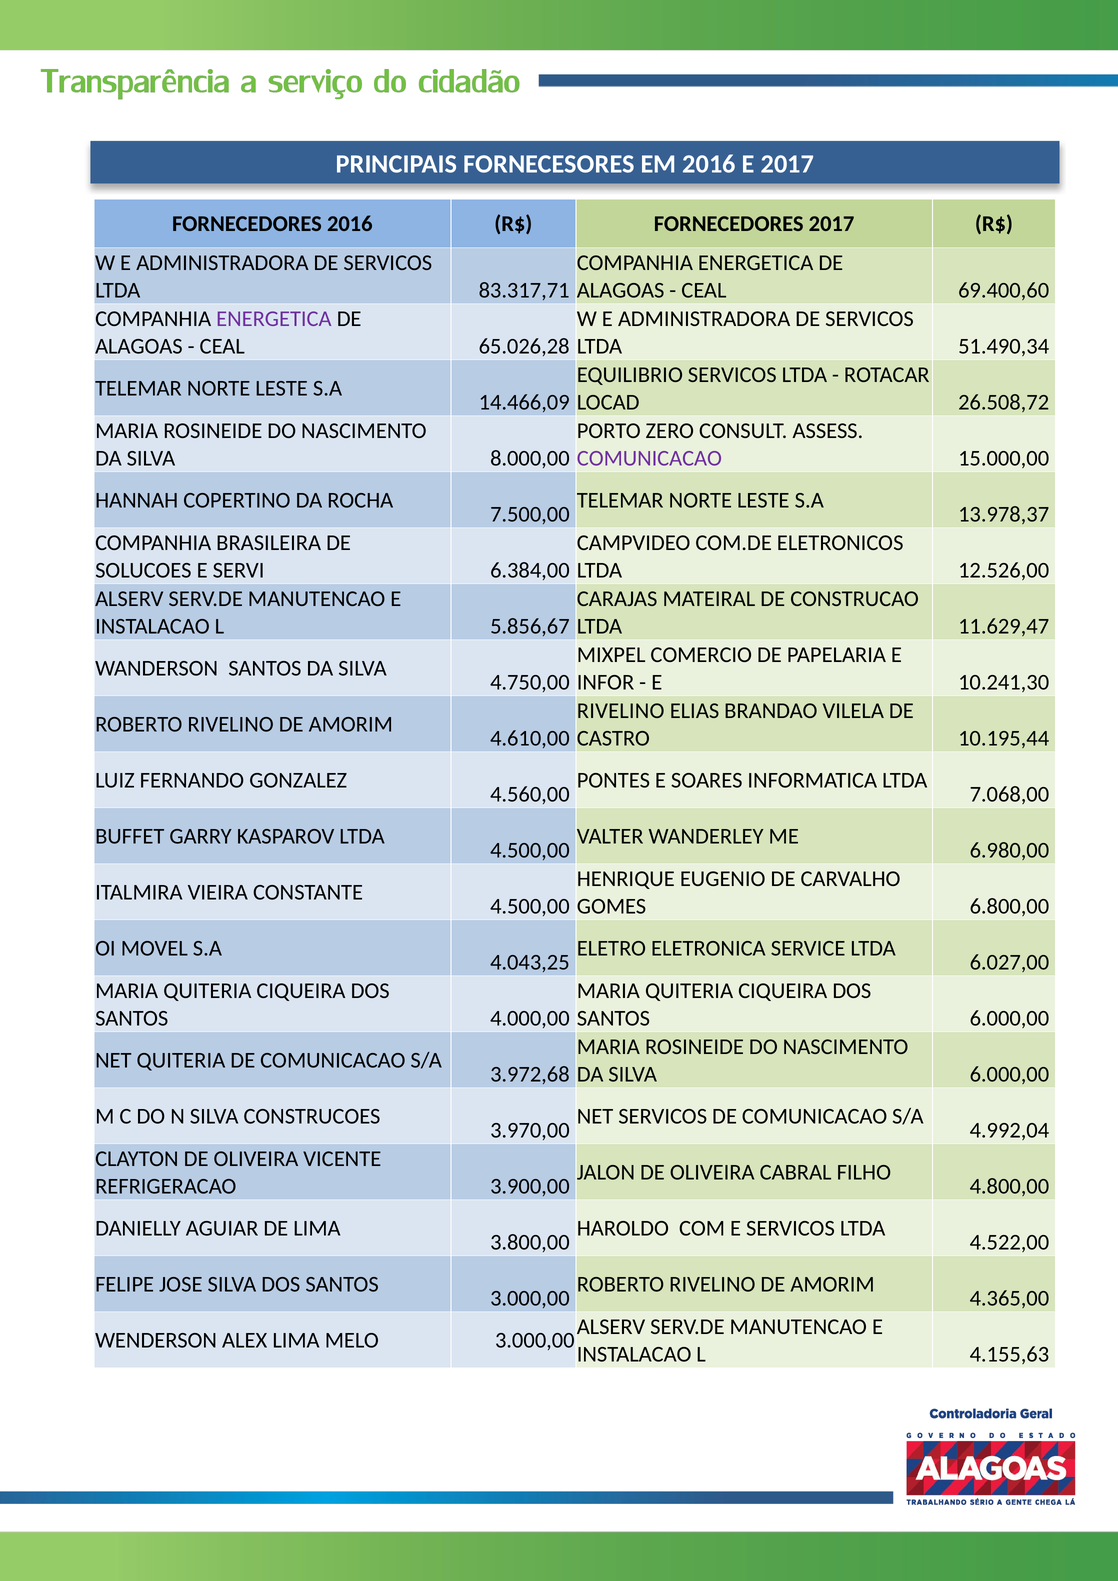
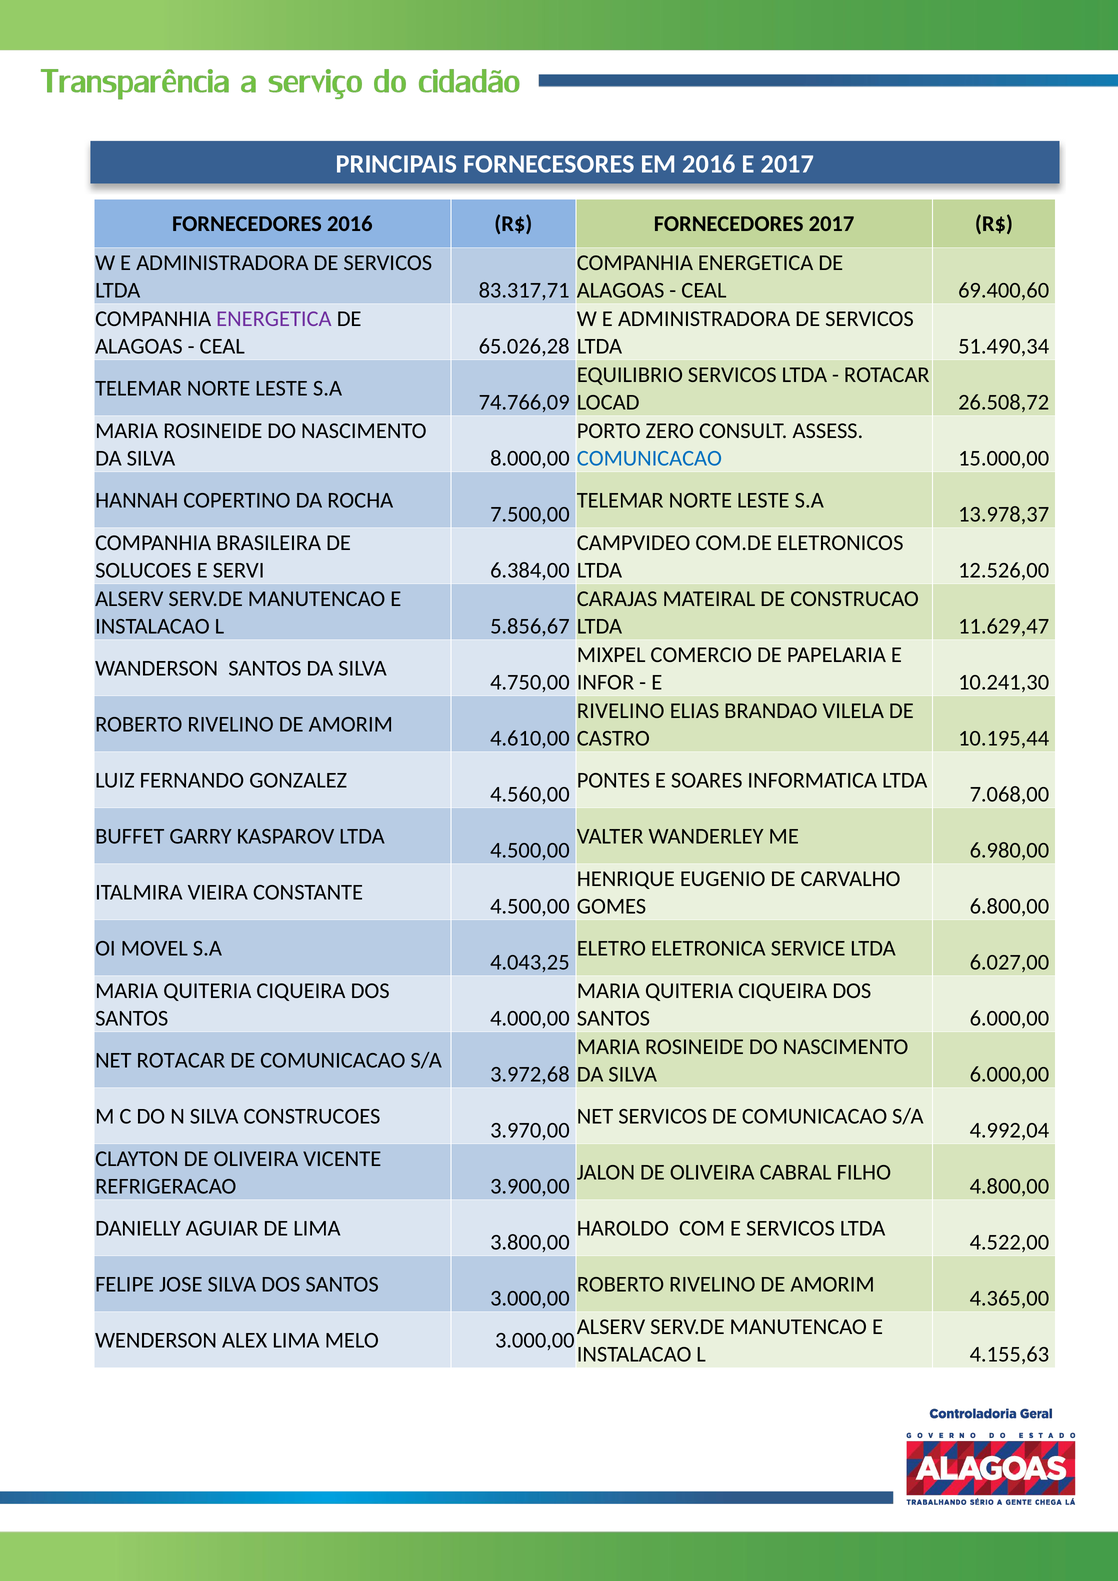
14.466,09: 14.466,09 -> 74.766,09 (524, 402)
COMUNICACAO colour: purple -> blue (649, 458)
NET QUITERIA: QUITERIA -> ROTACAR (181, 1061)
